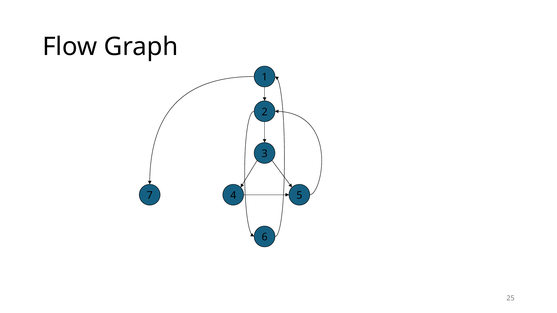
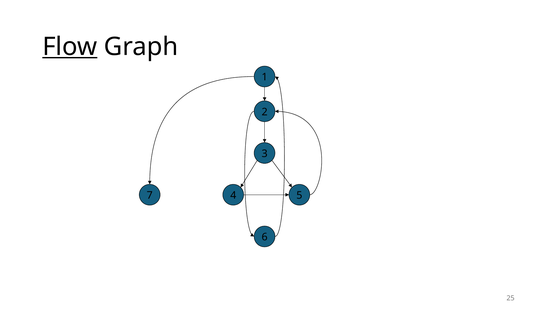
Flow underline: none -> present (70, 47)
